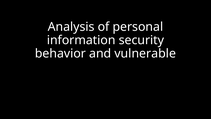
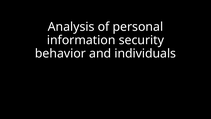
vulnerable: vulnerable -> individuals (145, 53)
